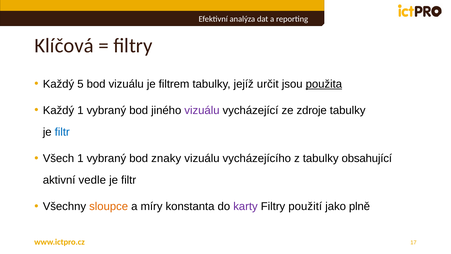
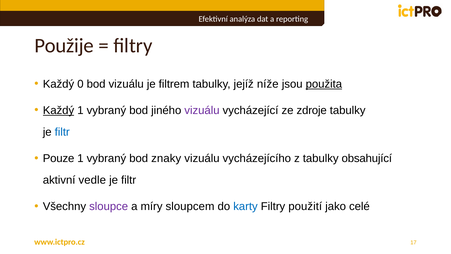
Klíčová: Klíčová -> Použije (64, 46)
5: 5 -> 0 (80, 84)
určit: určit -> níže (268, 84)
Každý underline: none -> present (58, 110)
Všech: Všech -> Pouze (59, 158)
sloupce colour: orange -> purple (109, 206)
konstanta: konstanta -> sloupcem (190, 206)
karty colour: purple -> blue (245, 206)
plně: plně -> celé (359, 206)
